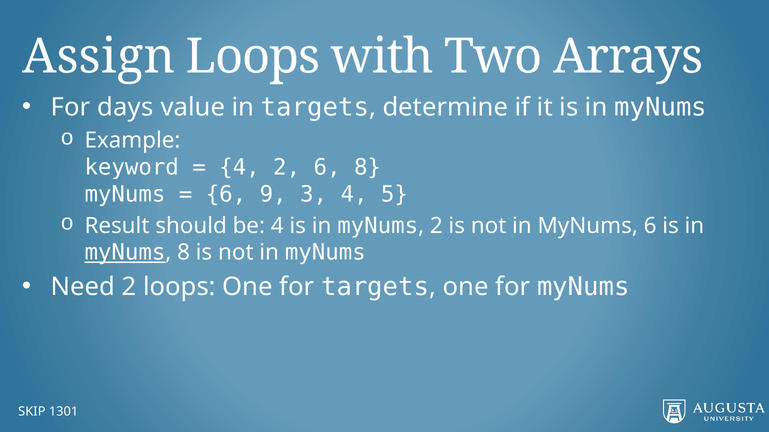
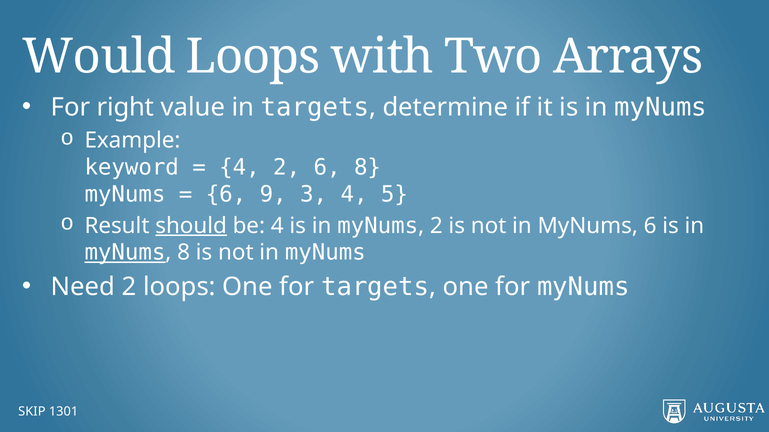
Assign: Assign -> Would (99, 57)
days: days -> right (126, 108)
should underline: none -> present (191, 226)
